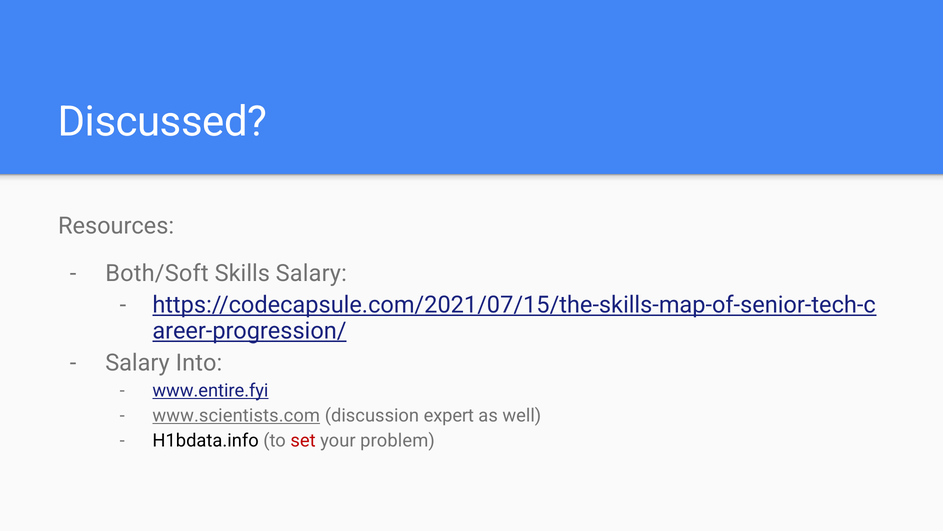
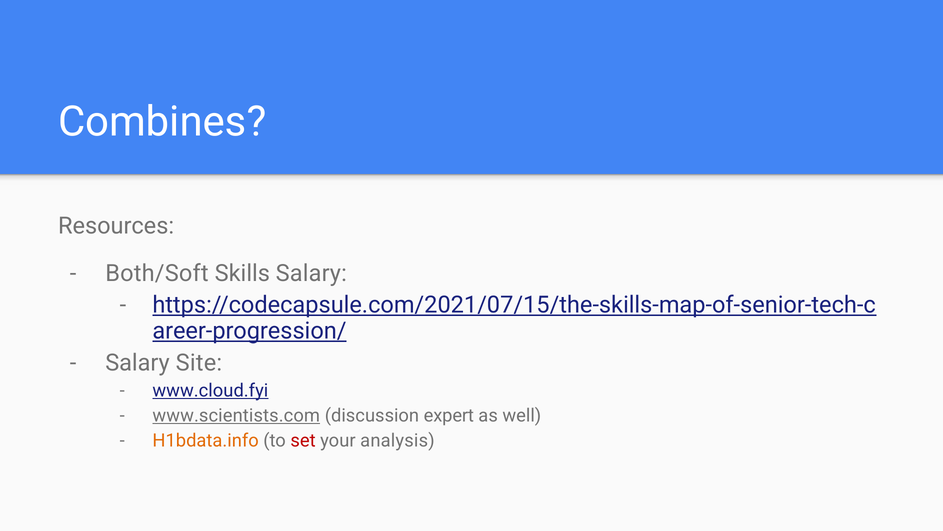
Discussed: Discussed -> Combines (162, 122)
Into: Into -> Site (199, 363)
www.entire.fyi: www.entire.fyi -> www.cloud.fyi (210, 390)
H1bdata.info colour: black -> orange (206, 440)
problem: problem -> analysis (397, 440)
